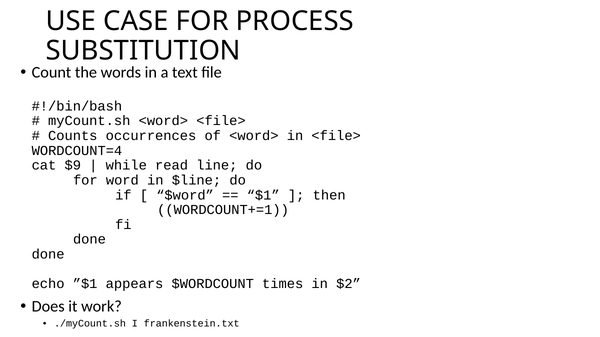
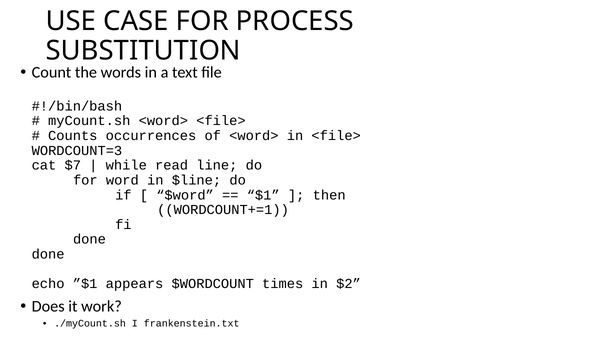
WORDCOUNT=4: WORDCOUNT=4 -> WORDCOUNT=3 (77, 151)
$9: $9 -> $7 (73, 166)
